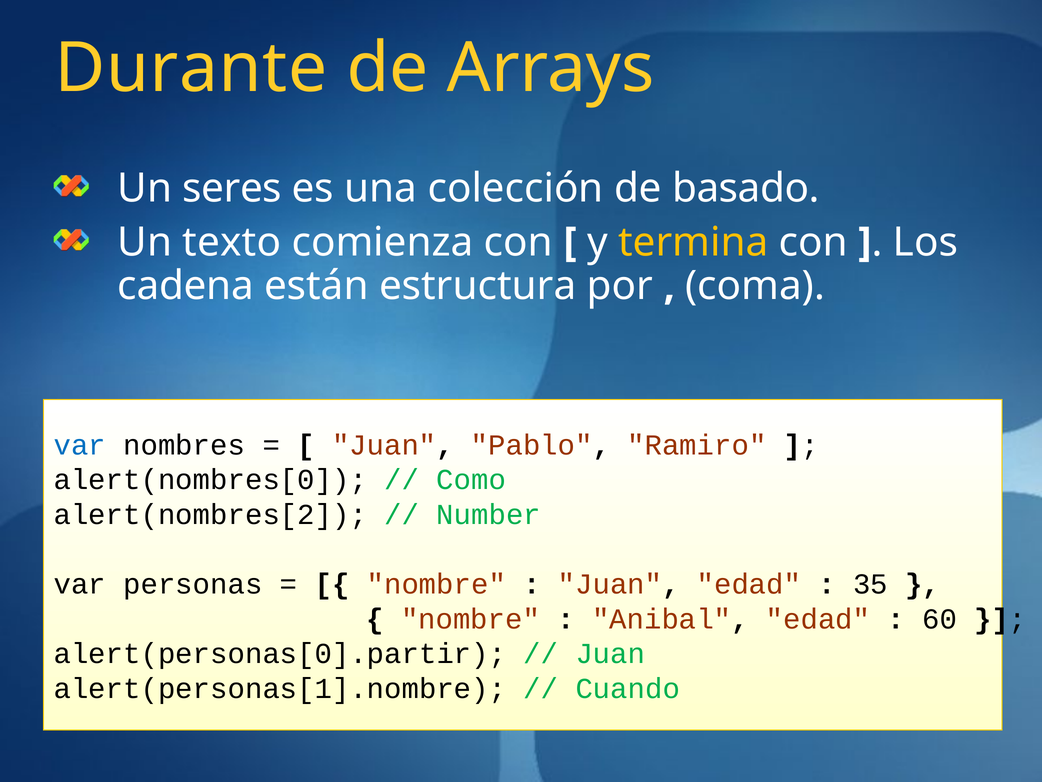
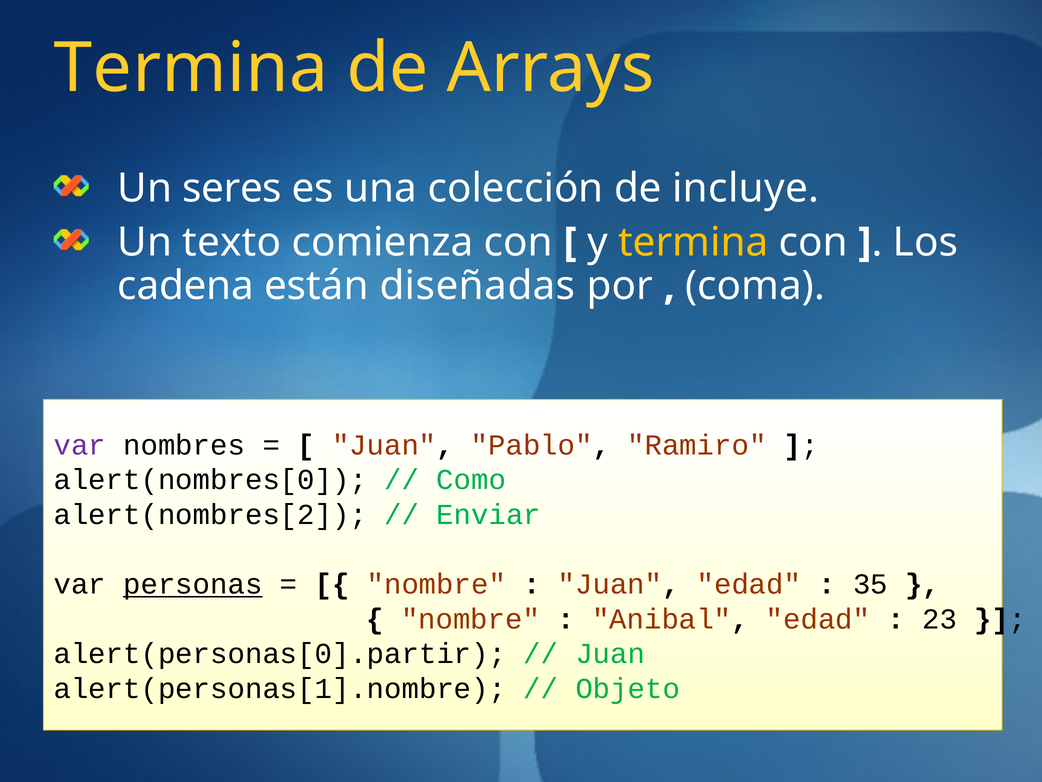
Durante: Durante -> Termina (191, 68)
basado: basado -> incluye (746, 188)
estructura: estructura -> diseñadas (478, 286)
var colour: blue -> purple (80, 445)
Number: Number -> Enviar (489, 514)
personas underline: none -> present (193, 584)
60: 60 -> 23 (940, 619)
Cuando: Cuando -> Objeto (628, 688)
